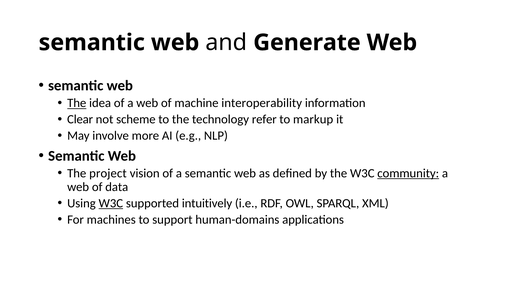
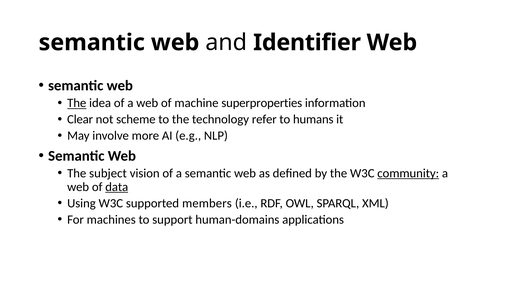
Generate: Generate -> Identifier (307, 43)
interoperability: interoperability -> superproperties (262, 103)
markup: markup -> humans (313, 120)
project: project -> subject (108, 173)
data underline: none -> present (117, 187)
W3C underline: present -> none (111, 203)
intuitively: intuitively -> members (207, 203)
